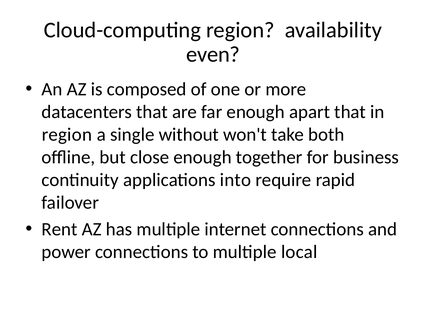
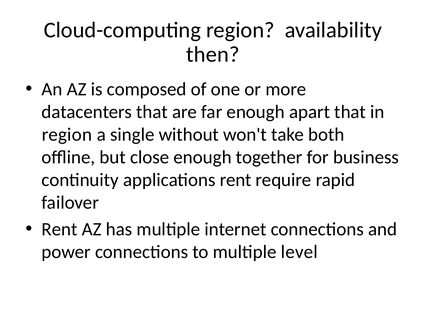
even: even -> then (213, 54)
applications into: into -> rent (236, 180)
local: local -> level (299, 252)
